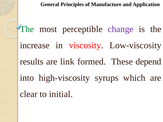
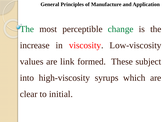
change colour: purple -> green (121, 29)
results: results -> values (32, 62)
depend: depend -> subject (148, 62)
